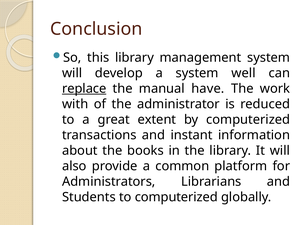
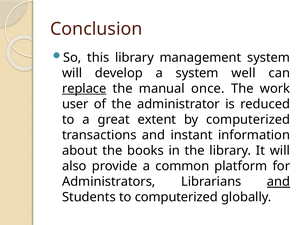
have: have -> once (208, 89)
with: with -> user (75, 104)
and underline: none -> present (279, 182)
